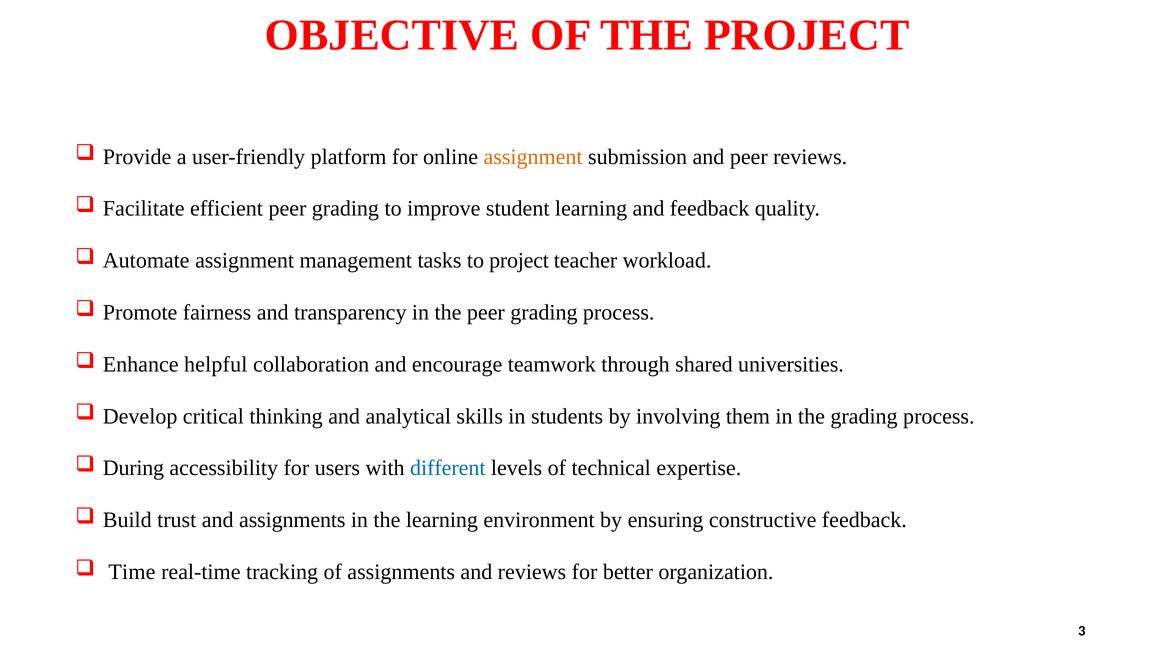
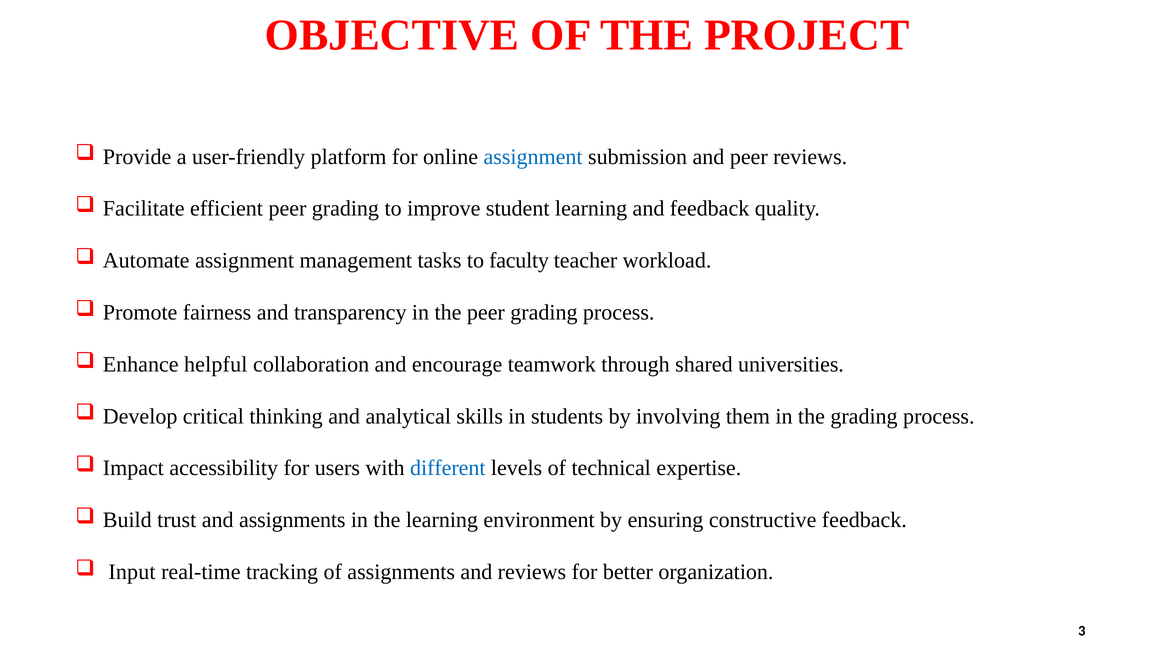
assignment colour: orange -> blue (533, 157)
to project: project -> faculty (519, 261)
During: During -> Impact (133, 468)
Time: Time -> Input (132, 572)
